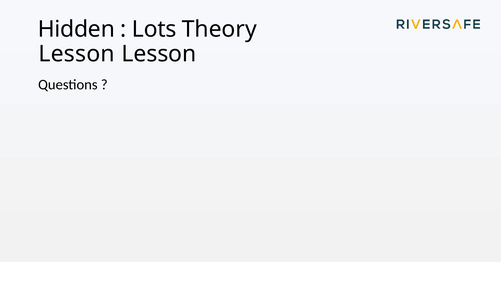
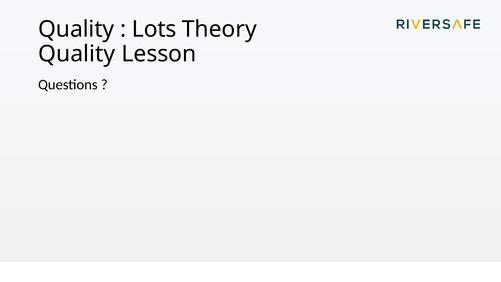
Hidden: Hidden -> Quality (76, 29)
Lesson: Lesson -> Quality (77, 54)
